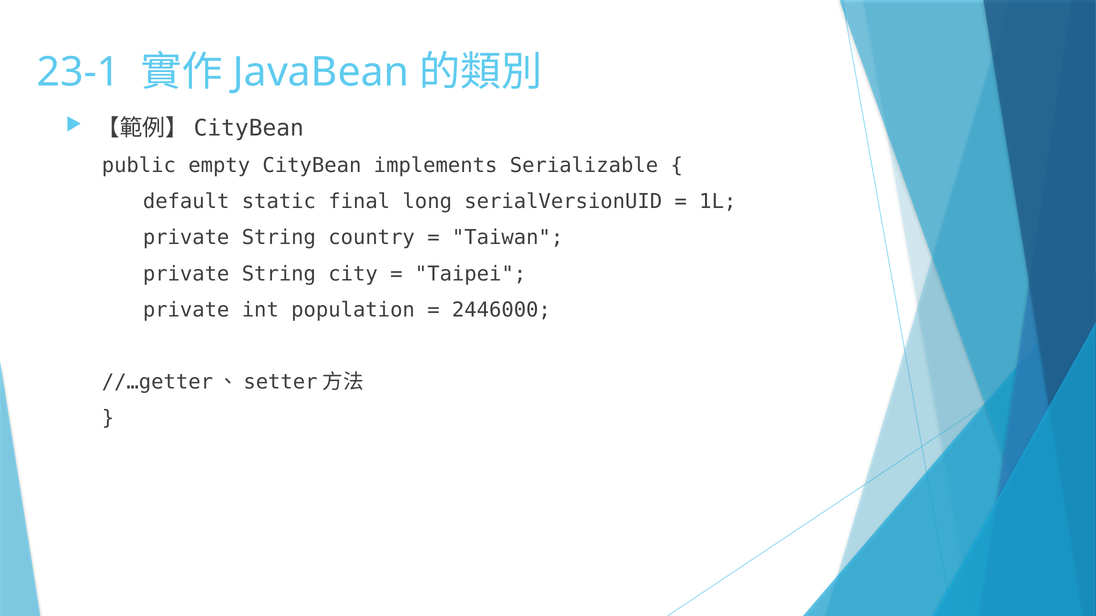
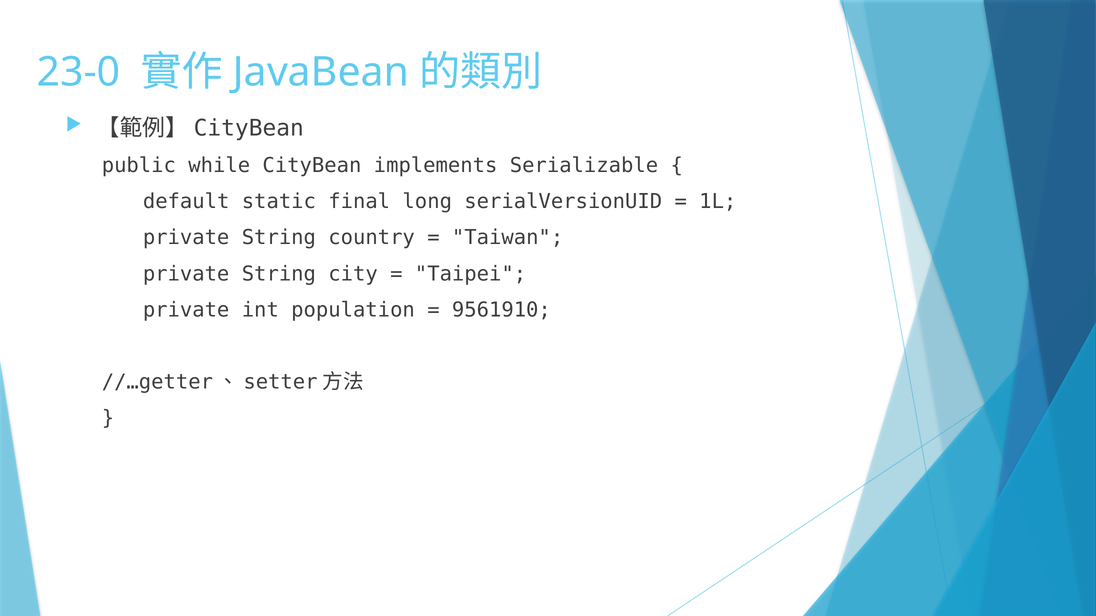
23-1: 23-1 -> 23-0 (78, 72)
empty: empty -> while (219, 166)
2446000: 2446000 -> 9561910 (501, 310)
